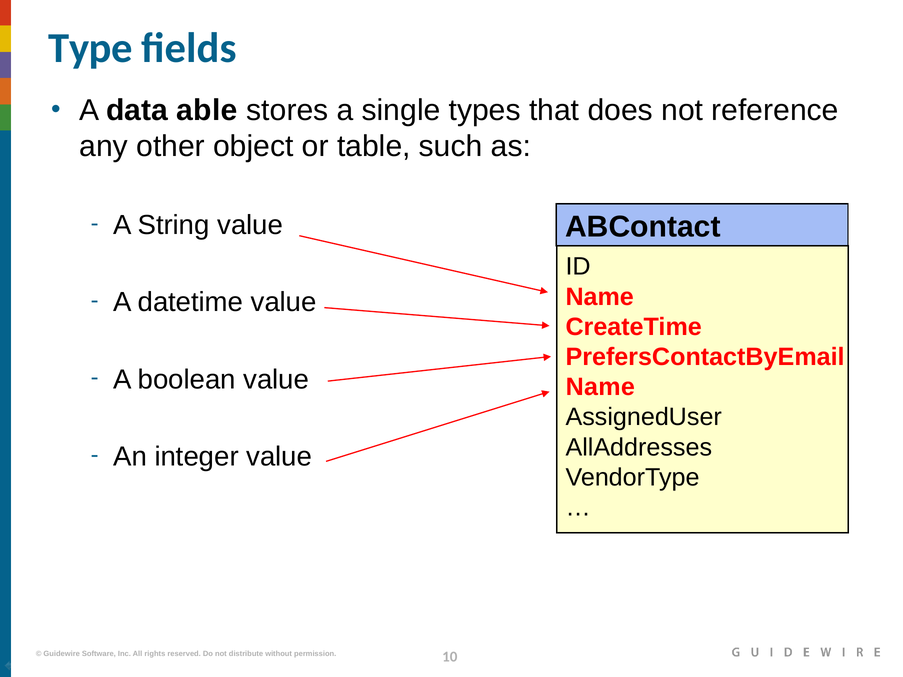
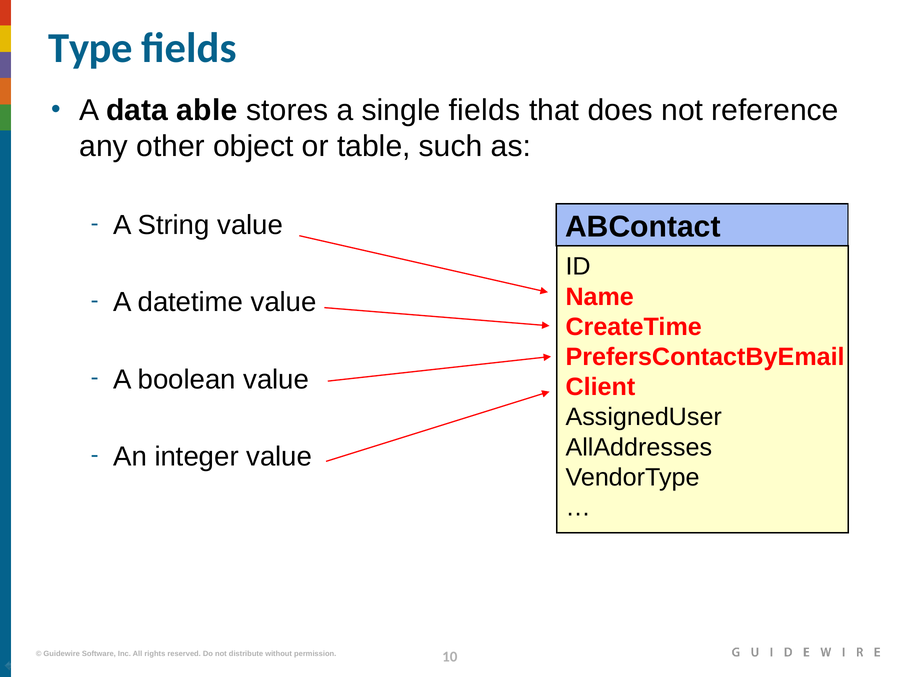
single types: types -> fields (485, 110)
Name: Name -> Client (600, 387)
